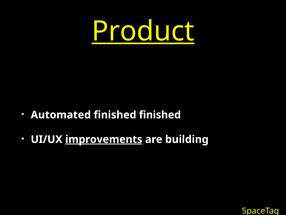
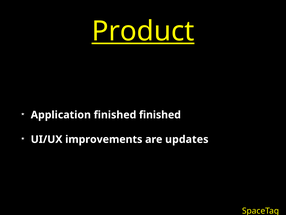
Automated: Automated -> Application (61, 115)
improvements underline: present -> none (104, 139)
building: building -> updates (187, 139)
